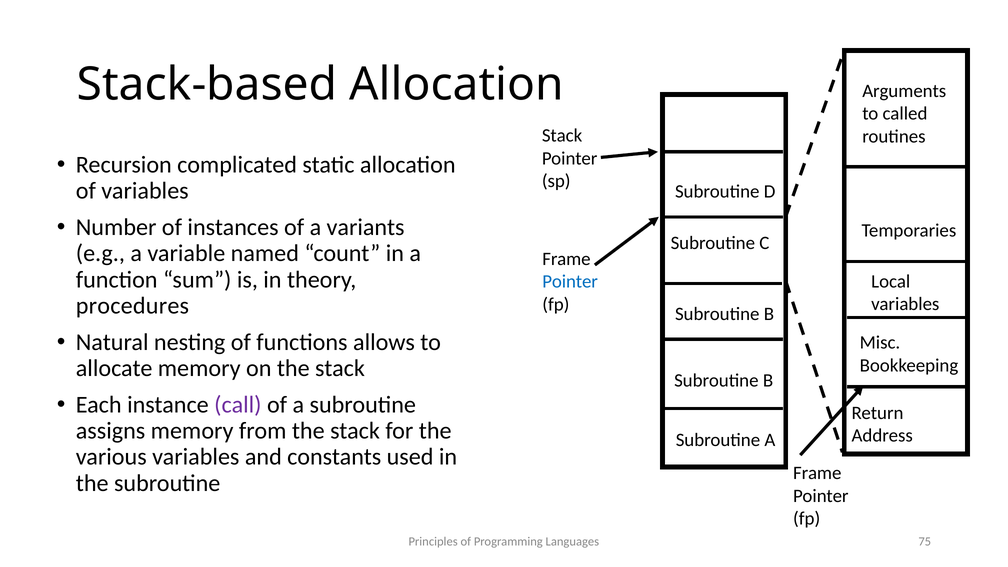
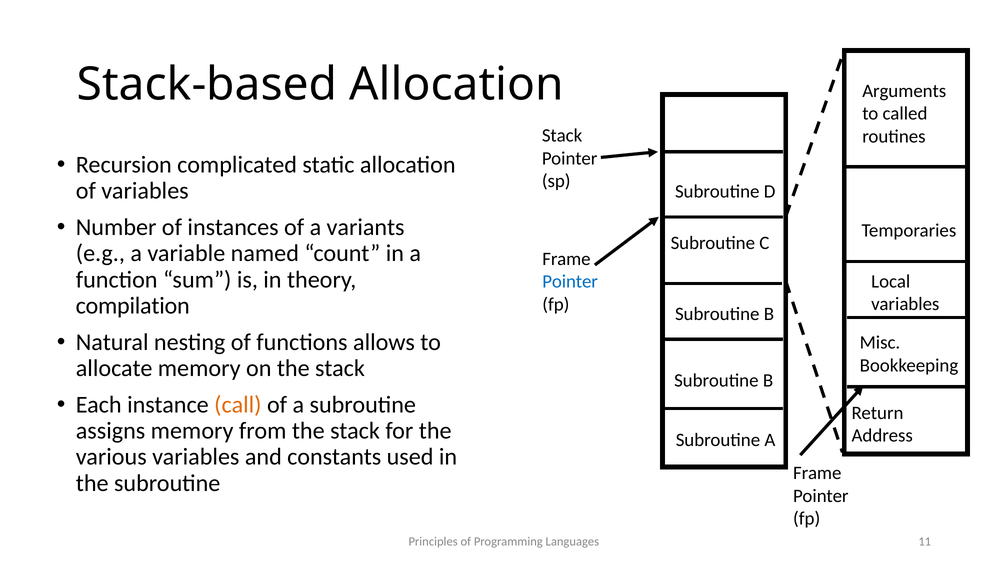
procedures: procedures -> compilation (133, 306)
call colour: purple -> orange (238, 405)
75: 75 -> 11 (925, 541)
